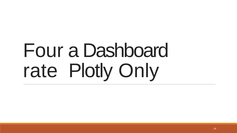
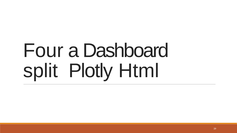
rate: rate -> split (41, 71)
Only: Only -> Html (139, 71)
